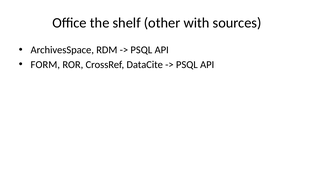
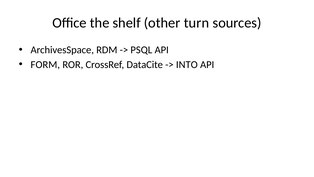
with: with -> turn (196, 23)
PSQL: PSQL -> INTO (187, 64)
